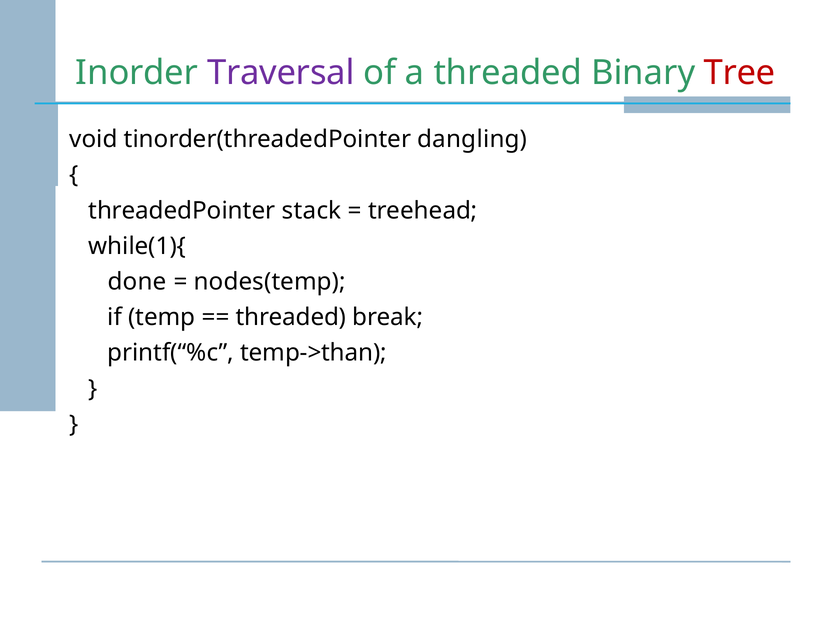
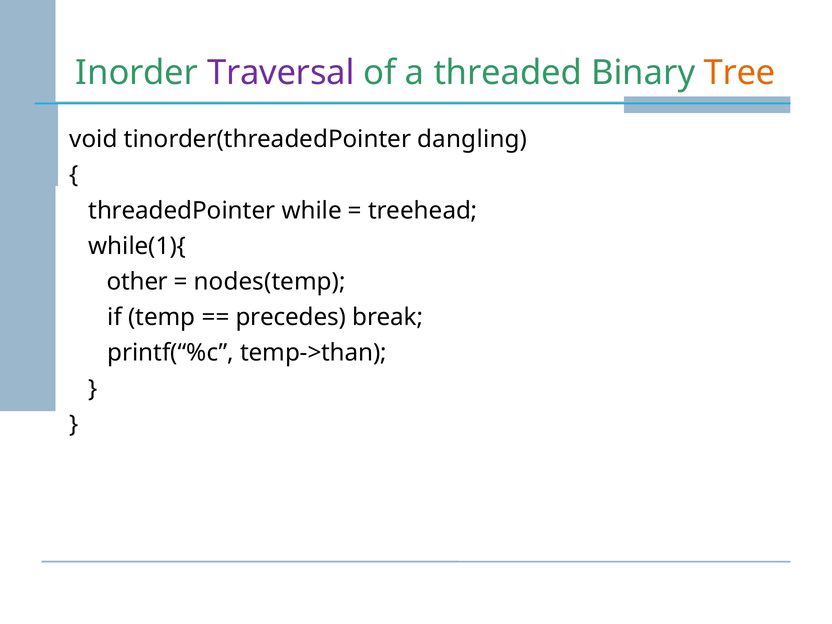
Tree colour: red -> orange (740, 73)
stack: stack -> while (312, 211)
done: done -> other (137, 282)
threaded: threaded -> precedes (291, 317)
